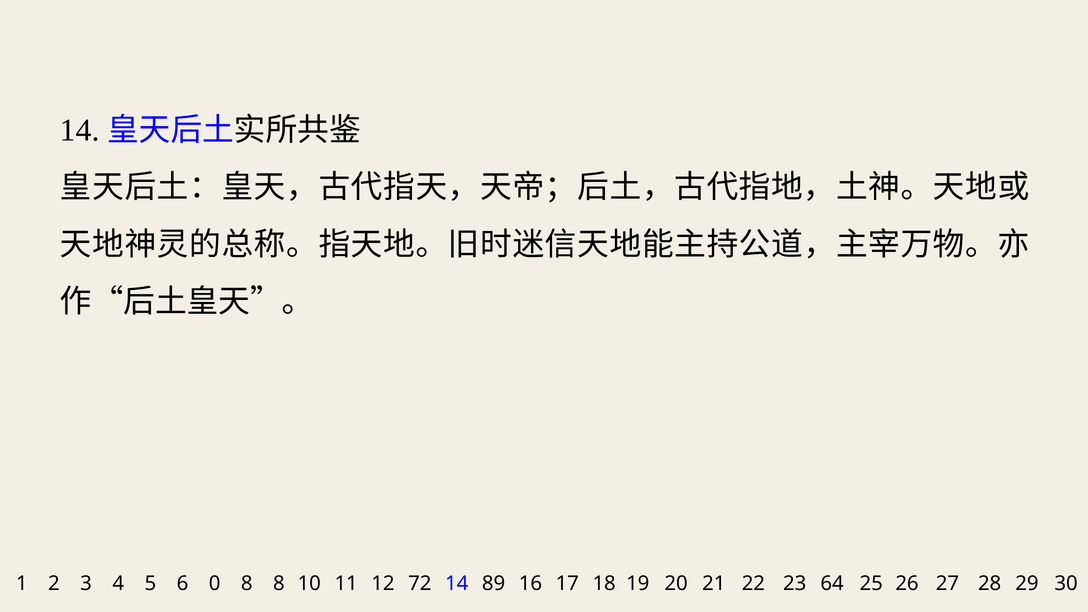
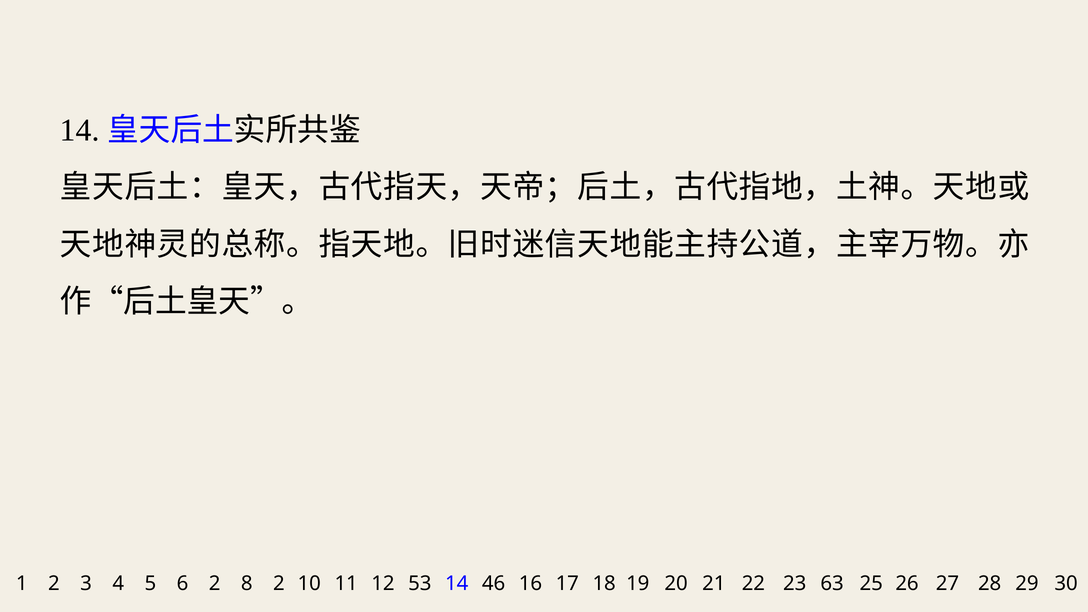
6 0: 0 -> 2 (215, 584)
8 8: 8 -> 2 (279, 584)
72: 72 -> 53 (420, 584)
89: 89 -> 46 (494, 584)
64: 64 -> 63 (832, 584)
